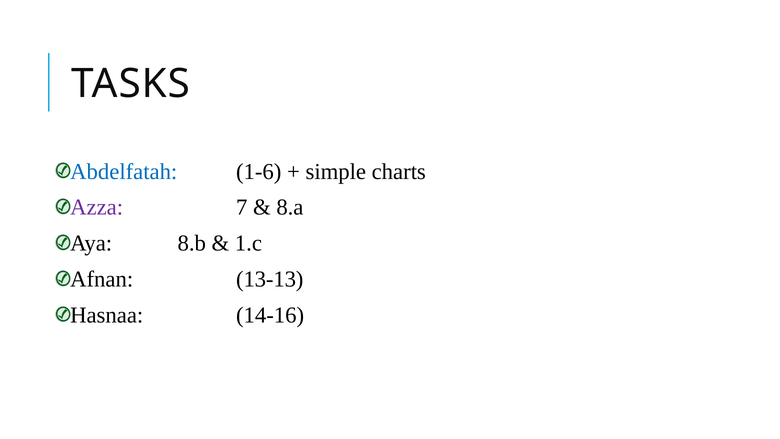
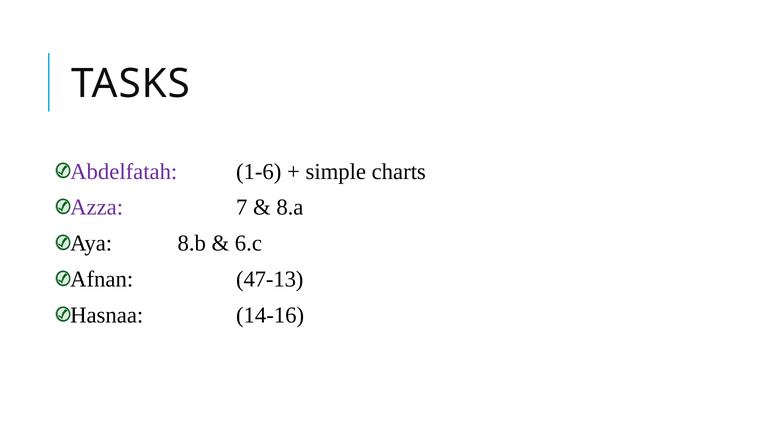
Abdelfatah colour: blue -> purple (124, 171)
1.c: 1.c -> 6.c (248, 243)
13-13: 13-13 -> 47-13 (270, 279)
